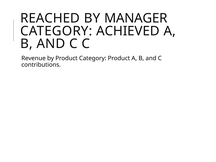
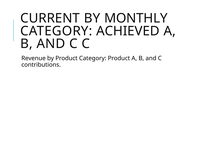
REACHED: REACHED -> CURRENT (50, 18)
MANAGER: MANAGER -> MONTHLY (136, 18)
